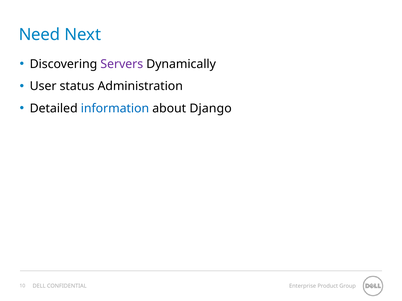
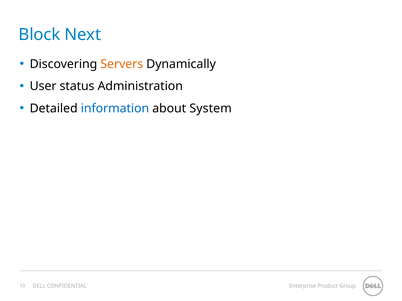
Need: Need -> Block (39, 35)
Servers colour: purple -> orange (122, 64)
Django: Django -> System (211, 109)
